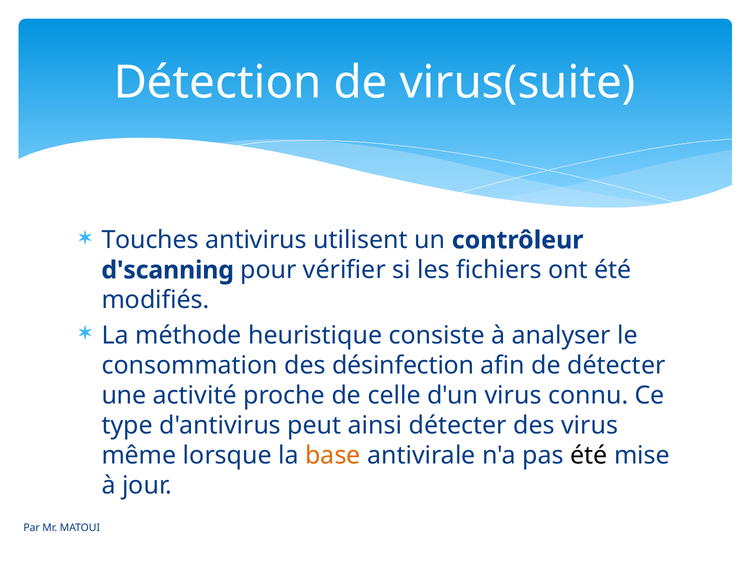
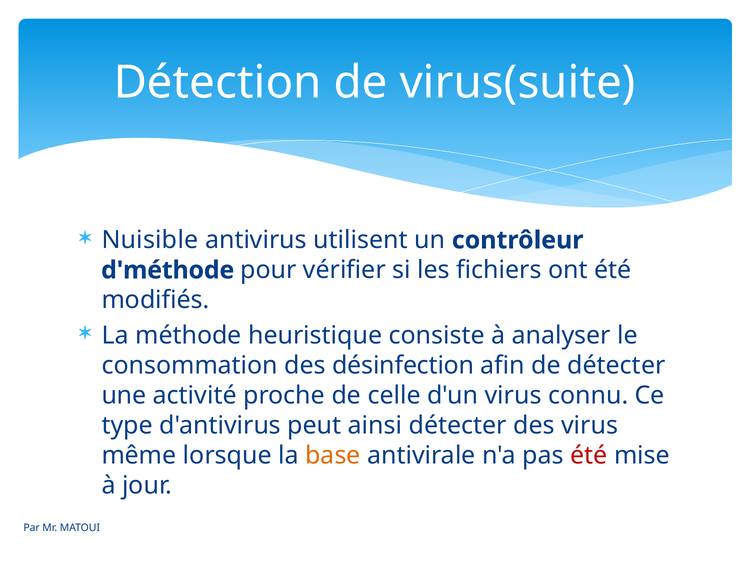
Touches: Touches -> Nuisible (150, 240)
d'scanning: d'scanning -> d'méthode (168, 270)
été colour: black -> red (589, 455)
